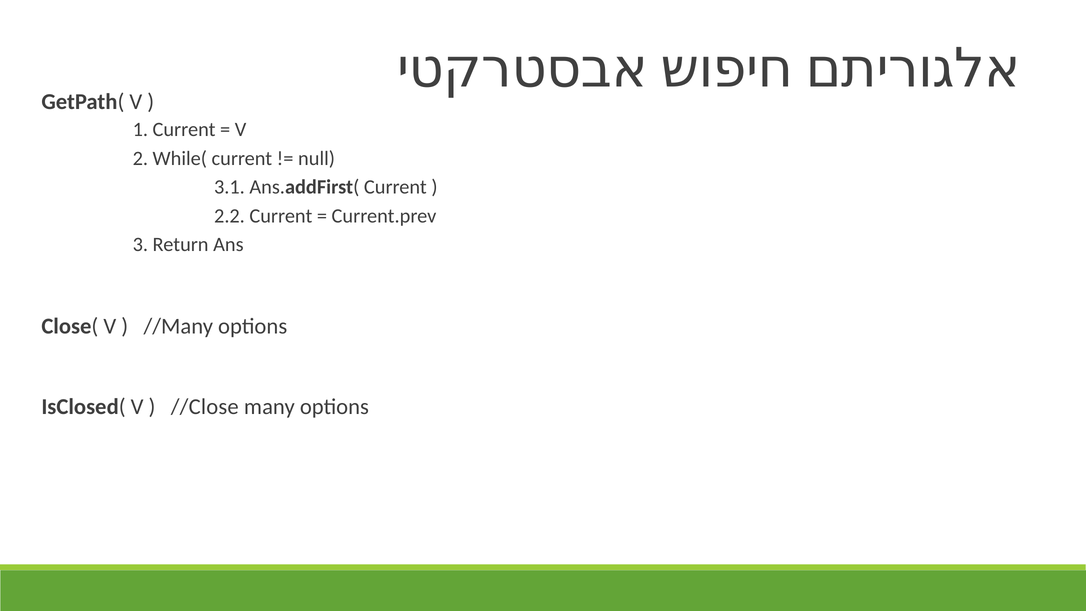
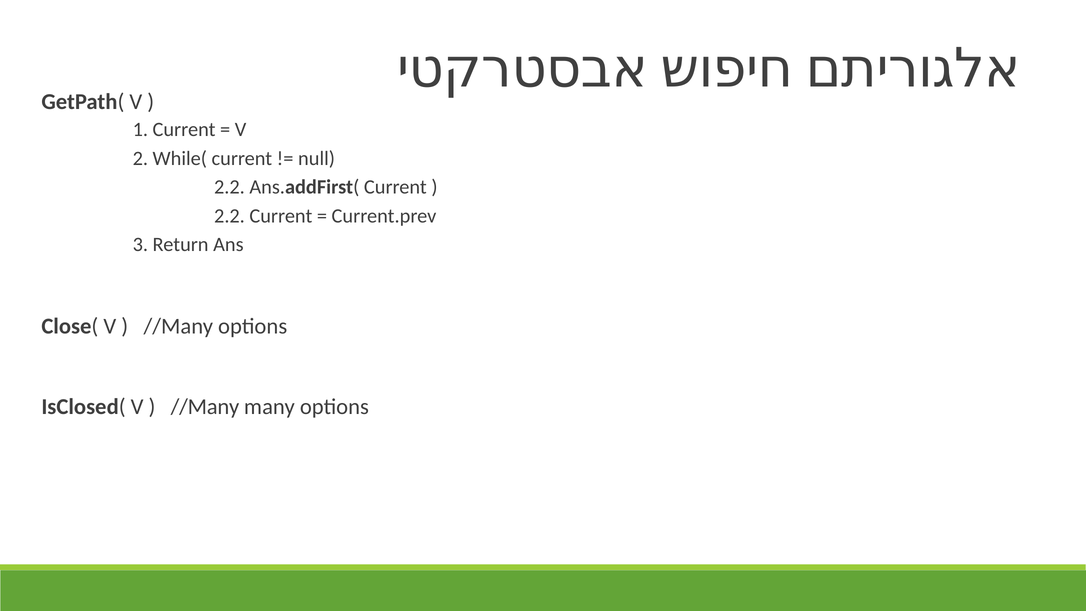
3.1: 3.1 -> 2.2 (229, 187)
//Close: //Close -> //Many (205, 407)
